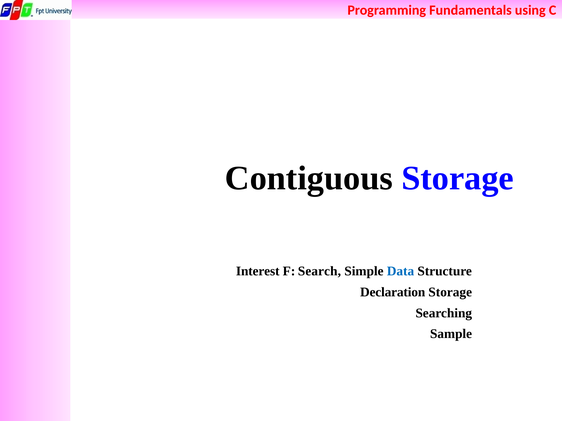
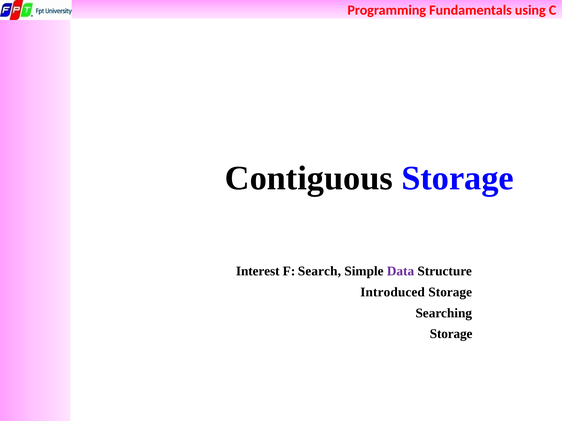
Data colour: blue -> purple (401, 271)
Declaration: Declaration -> Introduced (393, 292)
Sample: Sample -> Storage (451, 334)
